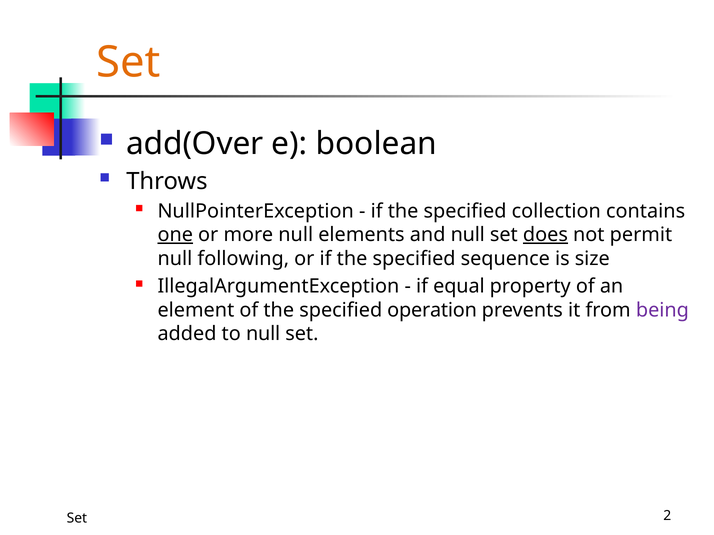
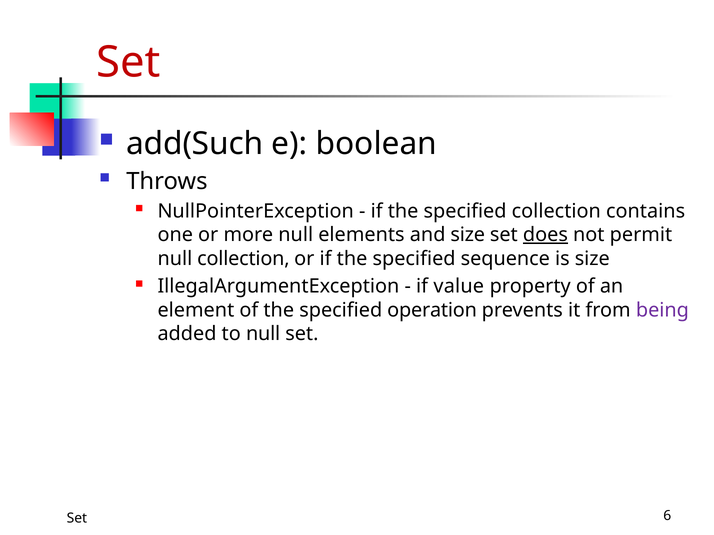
Set colour: orange -> red (129, 63)
add(Over: add(Over -> add(Such (195, 144)
one underline: present -> none (175, 235)
and null: null -> size (468, 235)
null following: following -> collection (243, 259)
equal: equal -> value (459, 287)
2: 2 -> 6 (667, 516)
